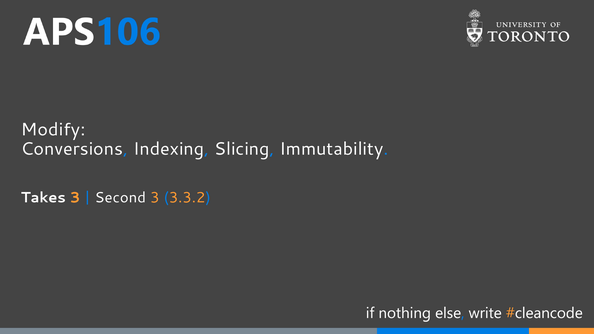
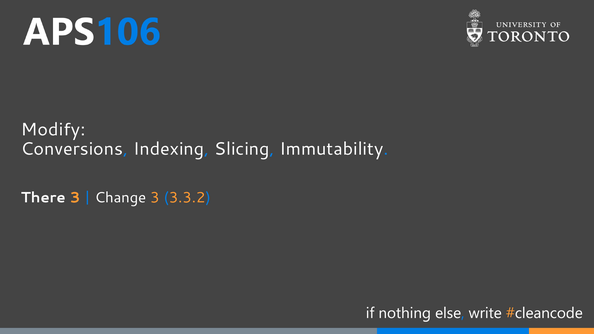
Takes: Takes -> There (43, 198)
Second: Second -> Change (120, 198)
